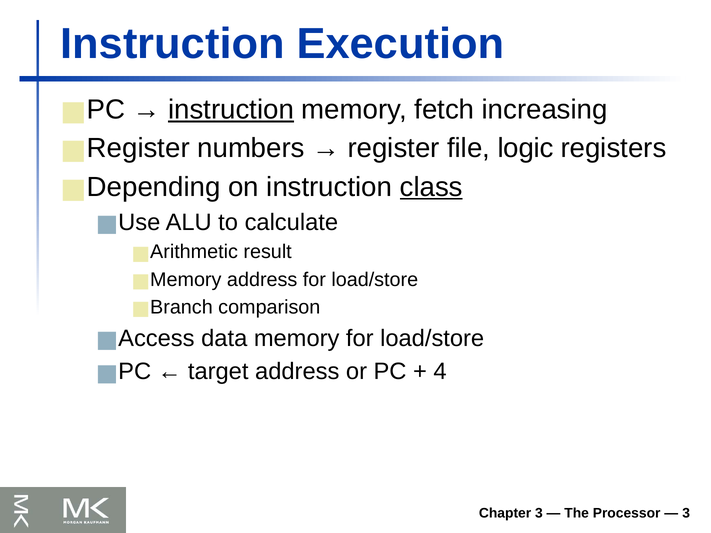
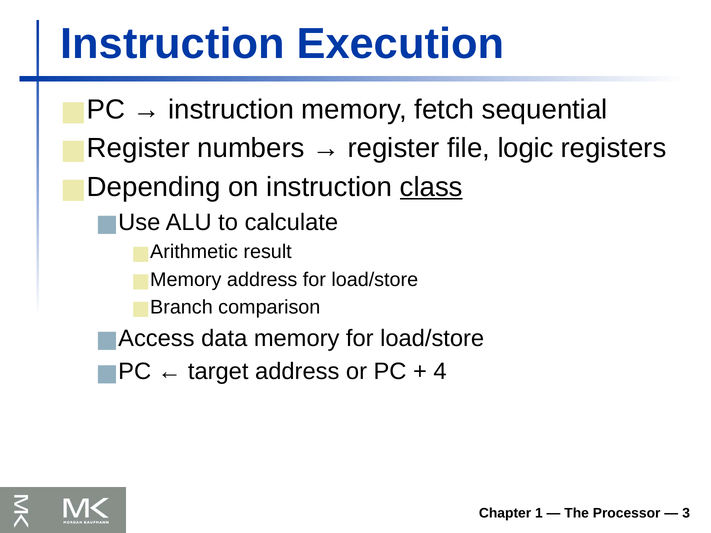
instruction underline: present -> none (231, 110)
increasing: increasing -> sequential (545, 110)
Chapter 3: 3 -> 1 (539, 513)
